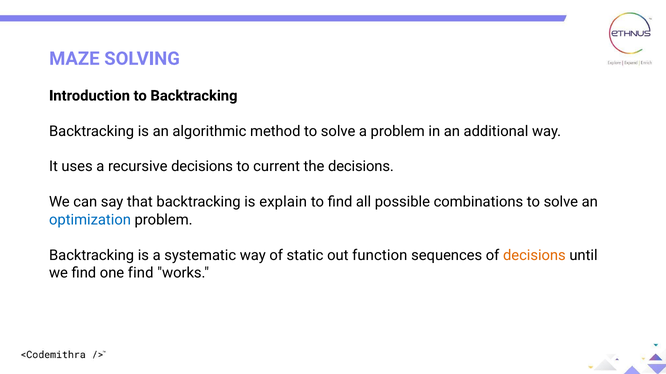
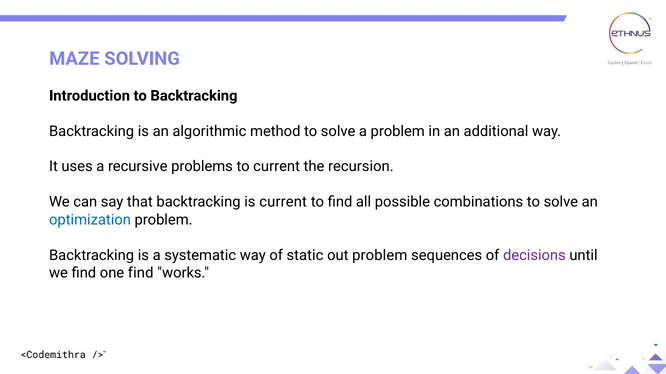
recursive decisions: decisions -> problems (202, 167)
the decisions: decisions -> recursion (361, 167)
is explain: explain -> current (283, 202)
out function: function -> problem (380, 256)
decisions colour: orange -> purple (534, 256)
